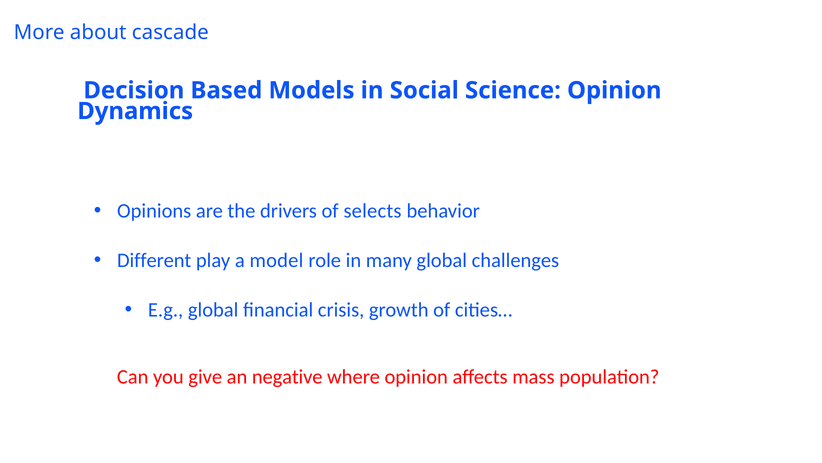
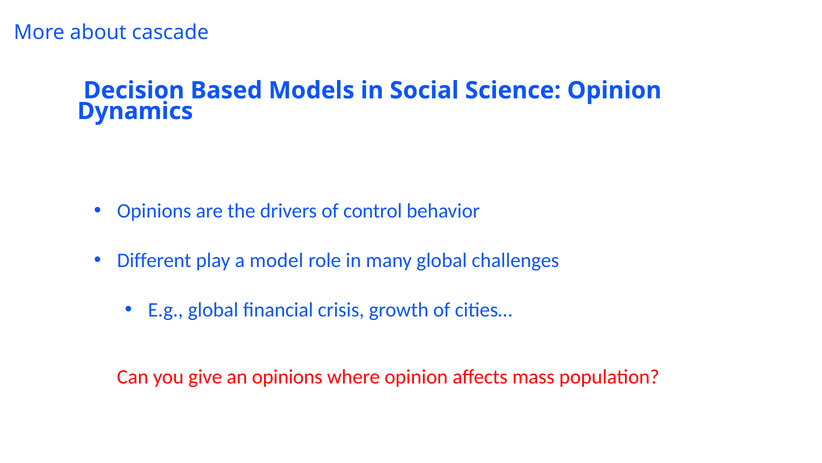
selects: selects -> control (373, 211)
an negative: negative -> opinions (287, 377)
